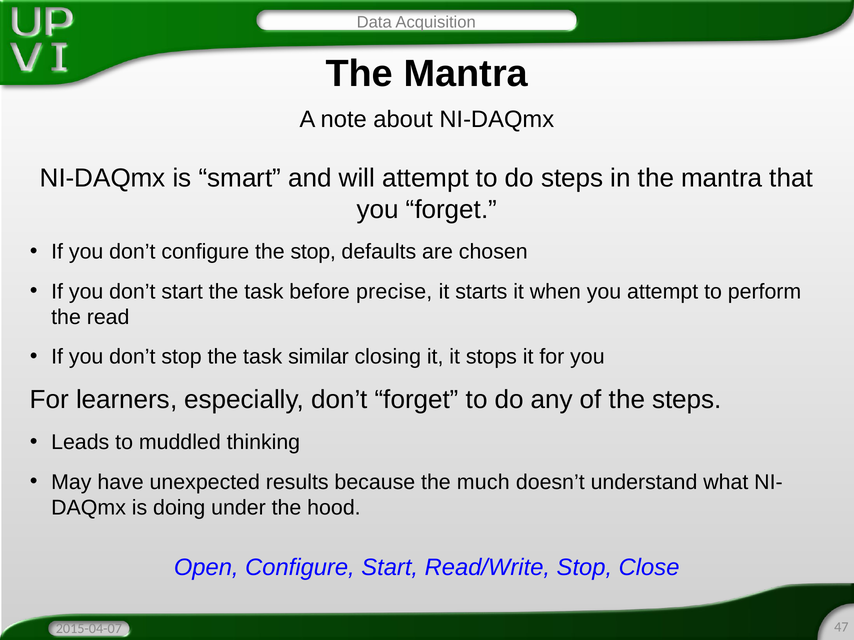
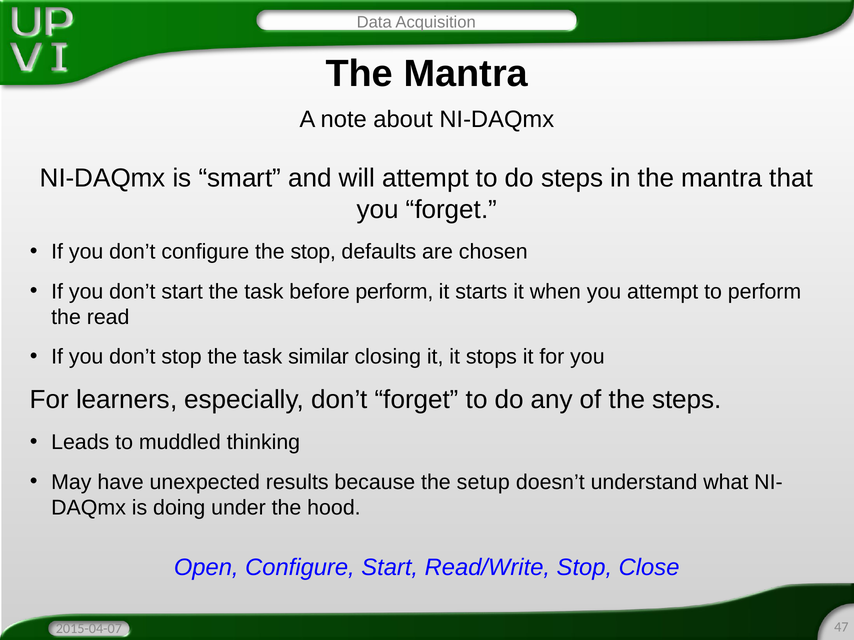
before precise: precise -> perform (394, 292)
much: much -> setup (483, 482)
